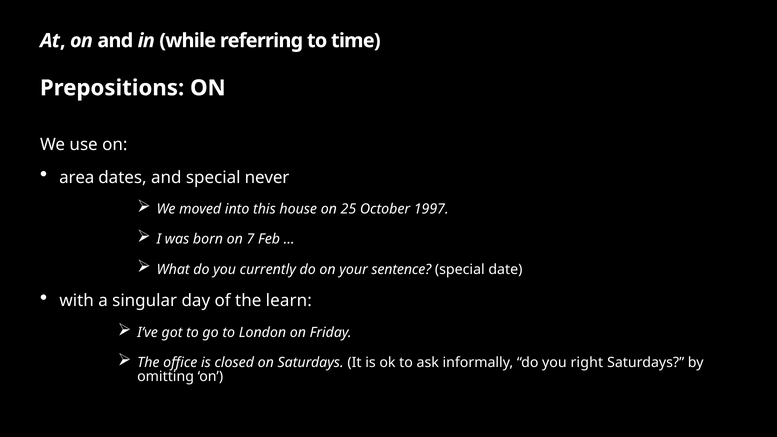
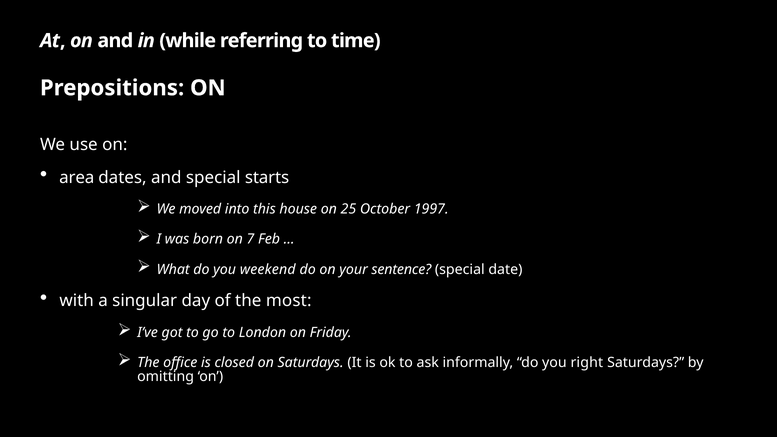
never: never -> starts (267, 178)
currently: currently -> weekend (268, 269)
learn: learn -> most (289, 301)
